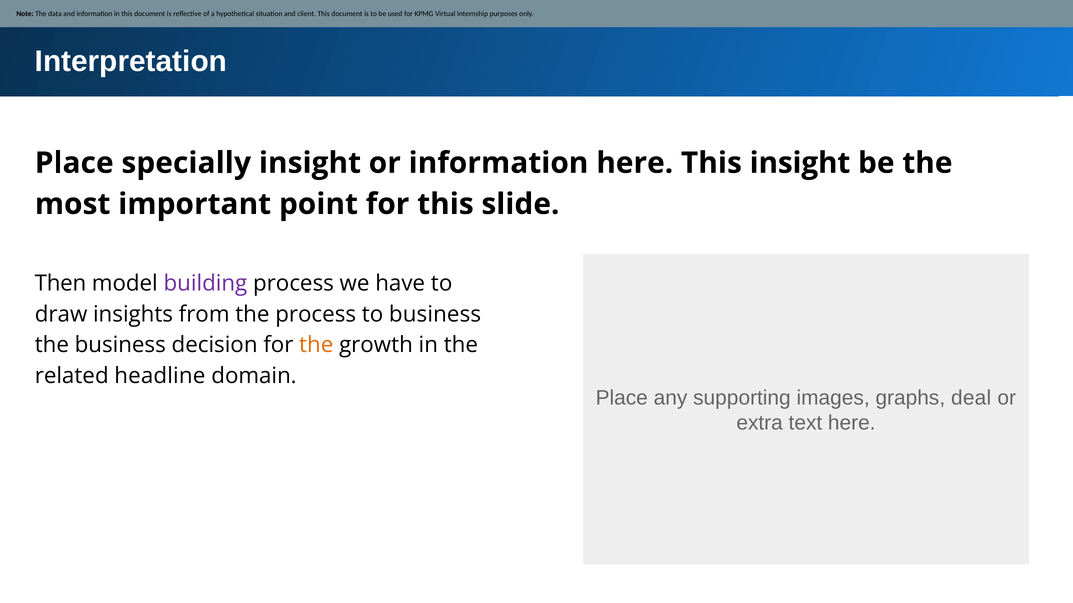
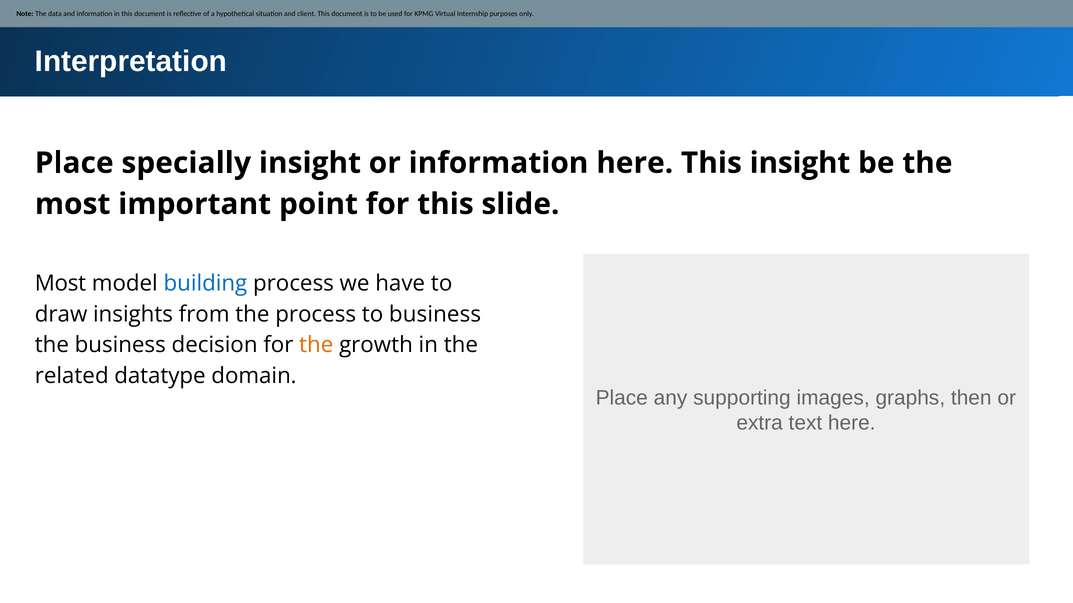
Then: Then -> Most (60, 284)
building colour: purple -> blue (205, 284)
headline: headline -> datatype (160, 376)
deal: deal -> then (971, 398)
